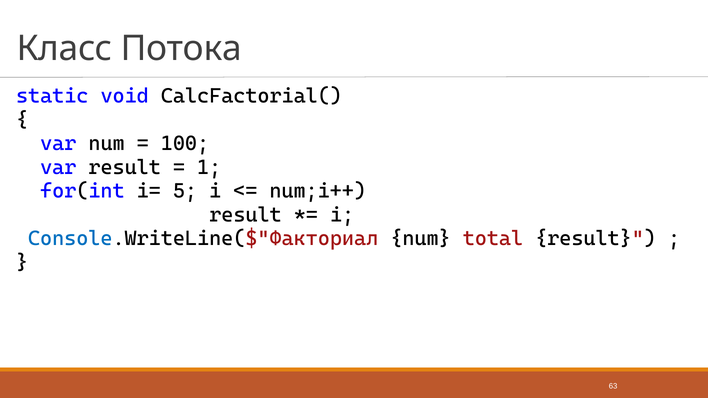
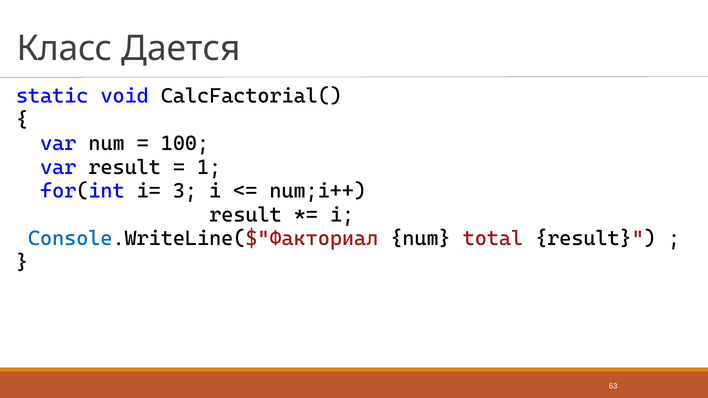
Потока: Потока -> Дается (181, 49)
5: 5 -> 3 (185, 191)
